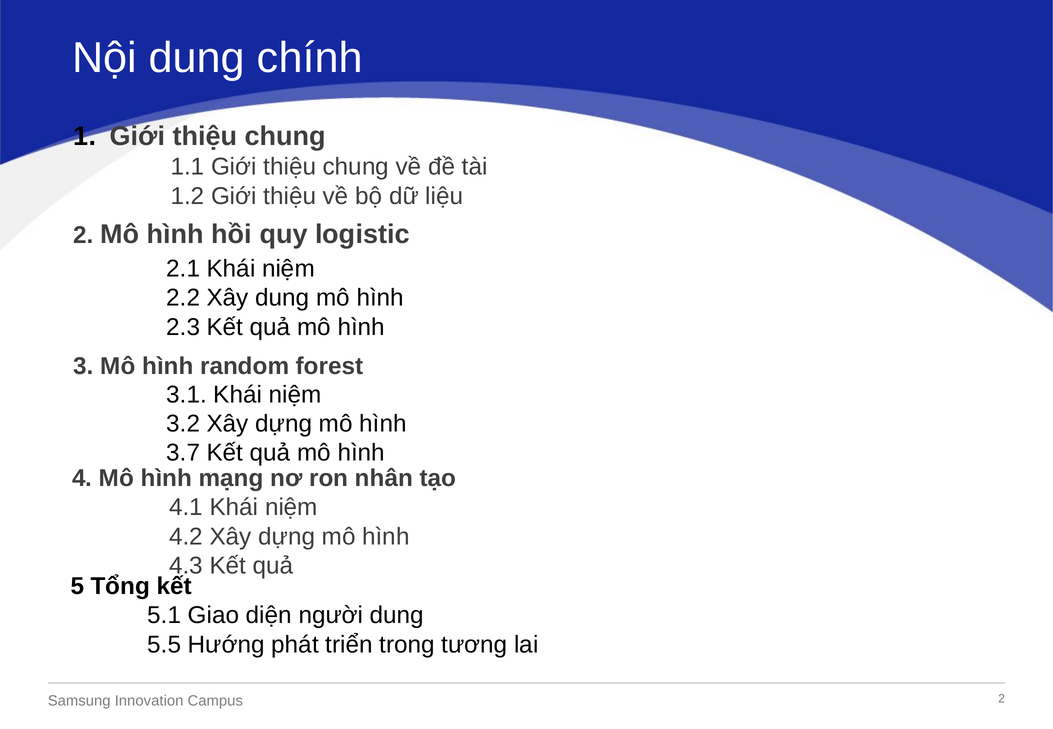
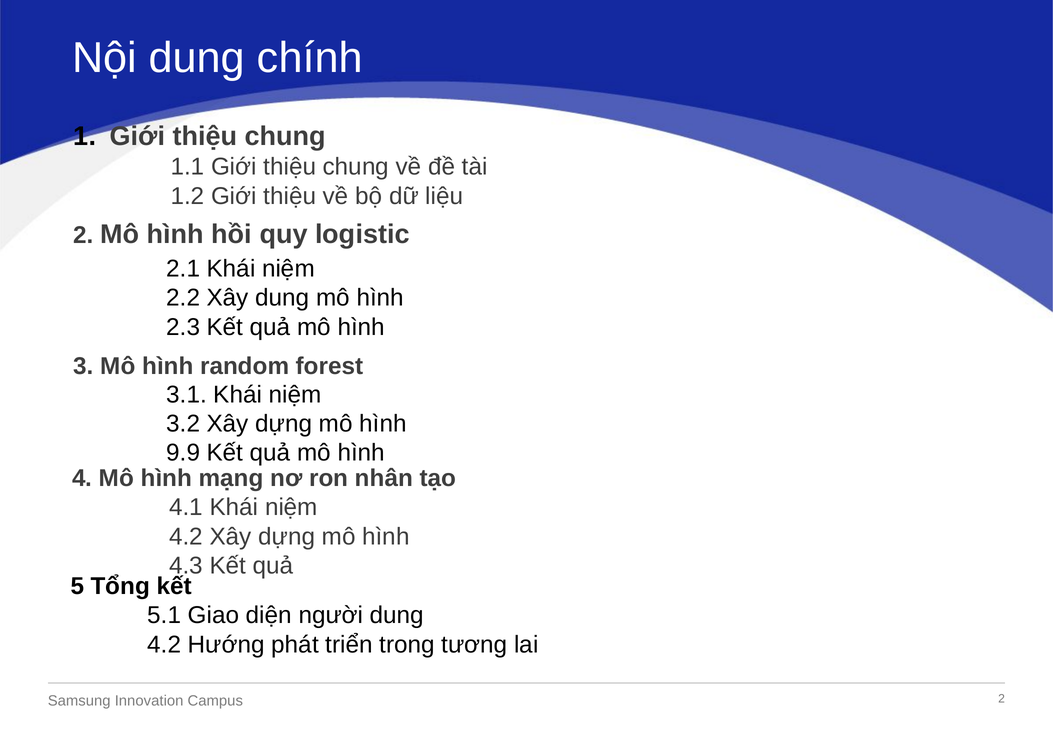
3.7: 3.7 -> 9.9 (183, 453)
5.5: 5.5 -> 4.2 (164, 645)
